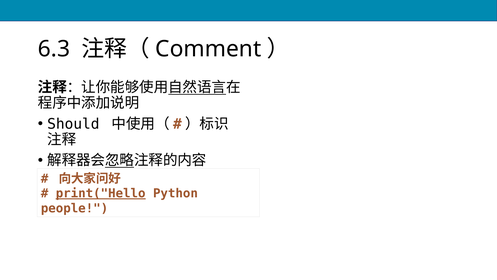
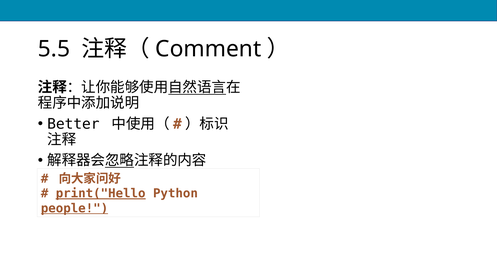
6.3: 6.3 -> 5.5 (54, 49)
Should: Should -> Better (73, 124)
people underline: none -> present (74, 208)
